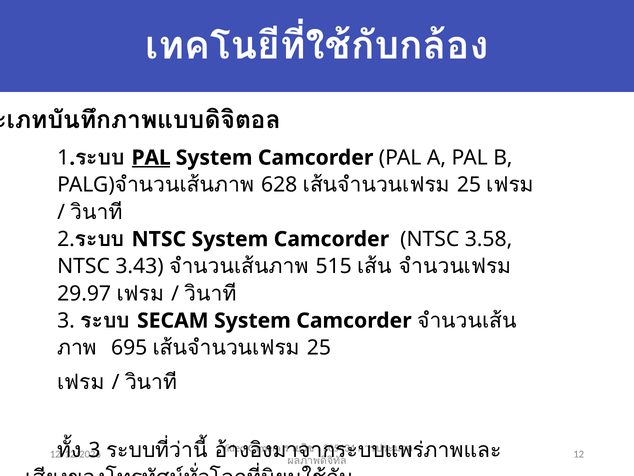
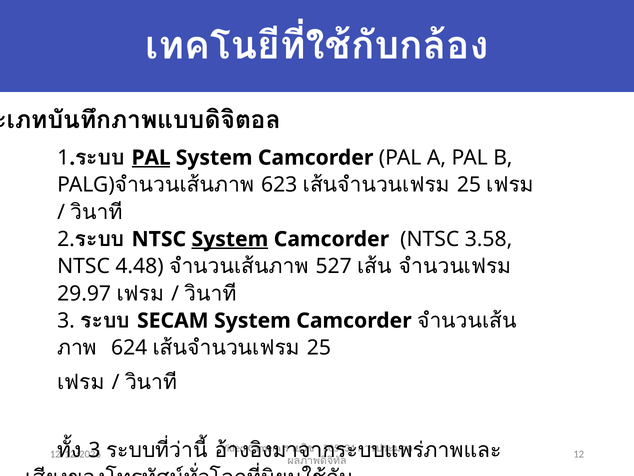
628: 628 -> 623 (279, 185)
System underline: none -> present (230, 239)
3.43: 3.43 -> 4.48 (140, 266)
515: 515 -> 527 (334, 266)
695: 695 -> 624 (129, 347)
